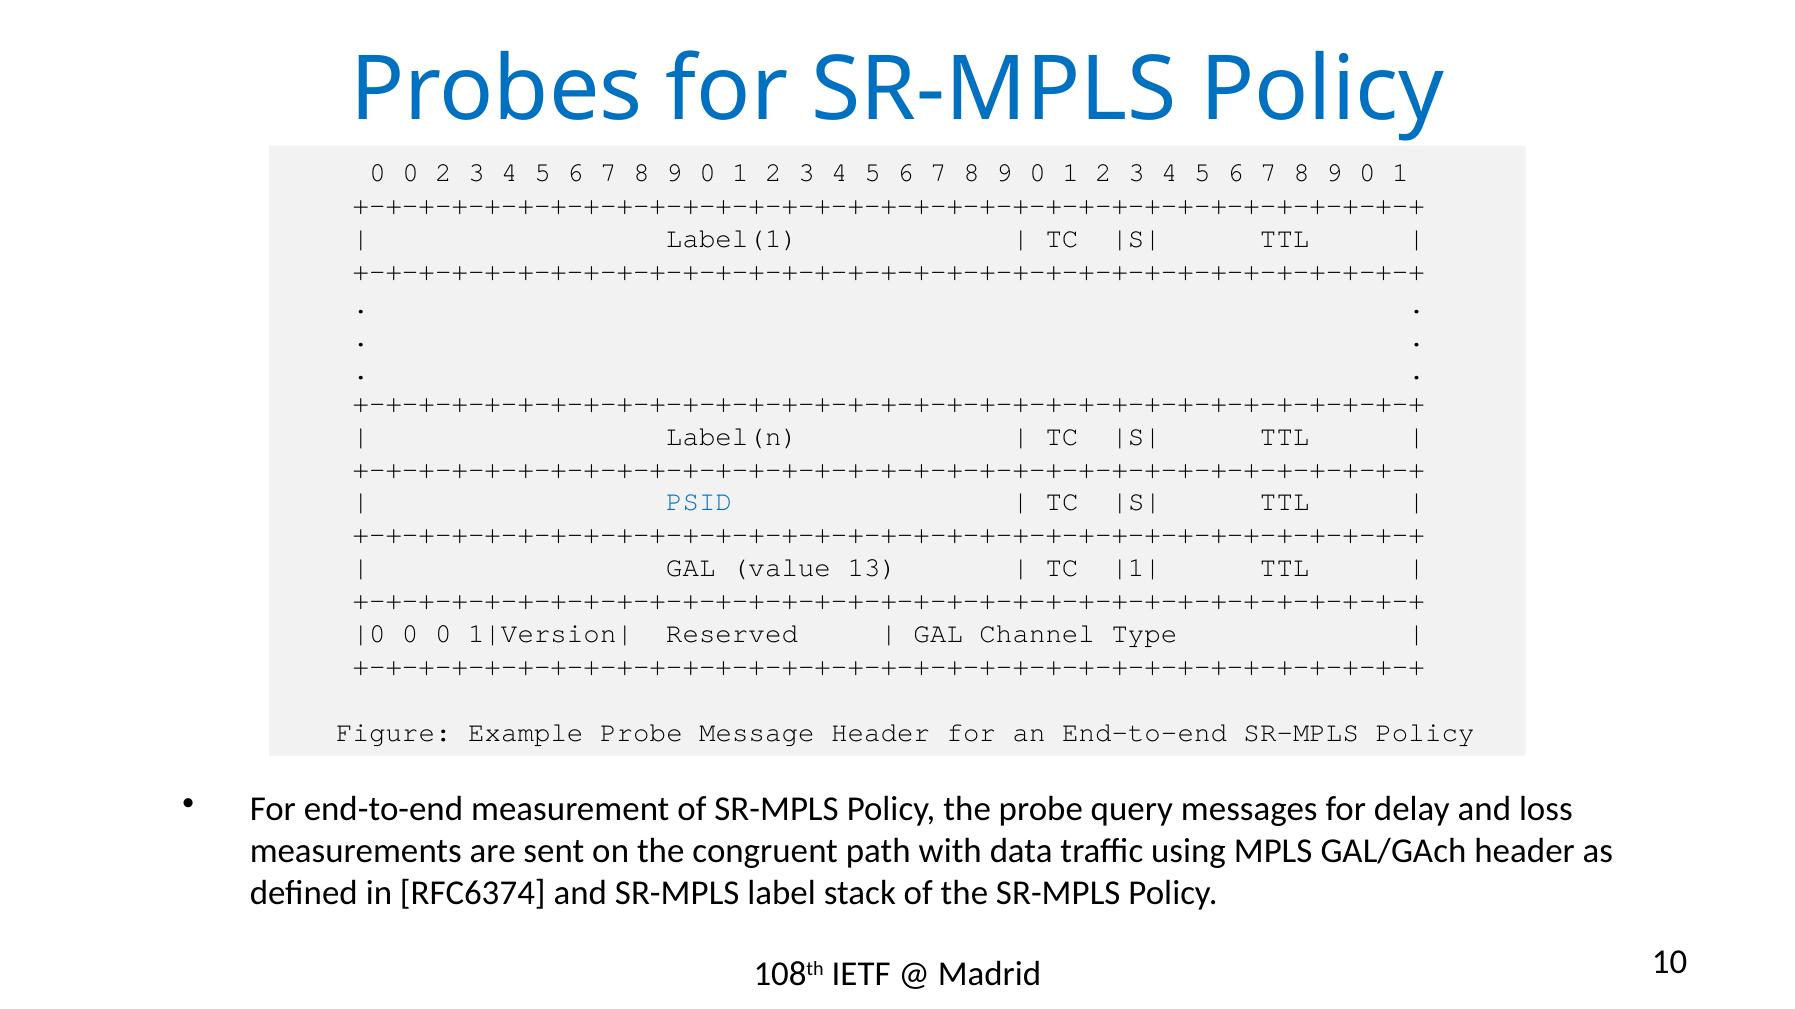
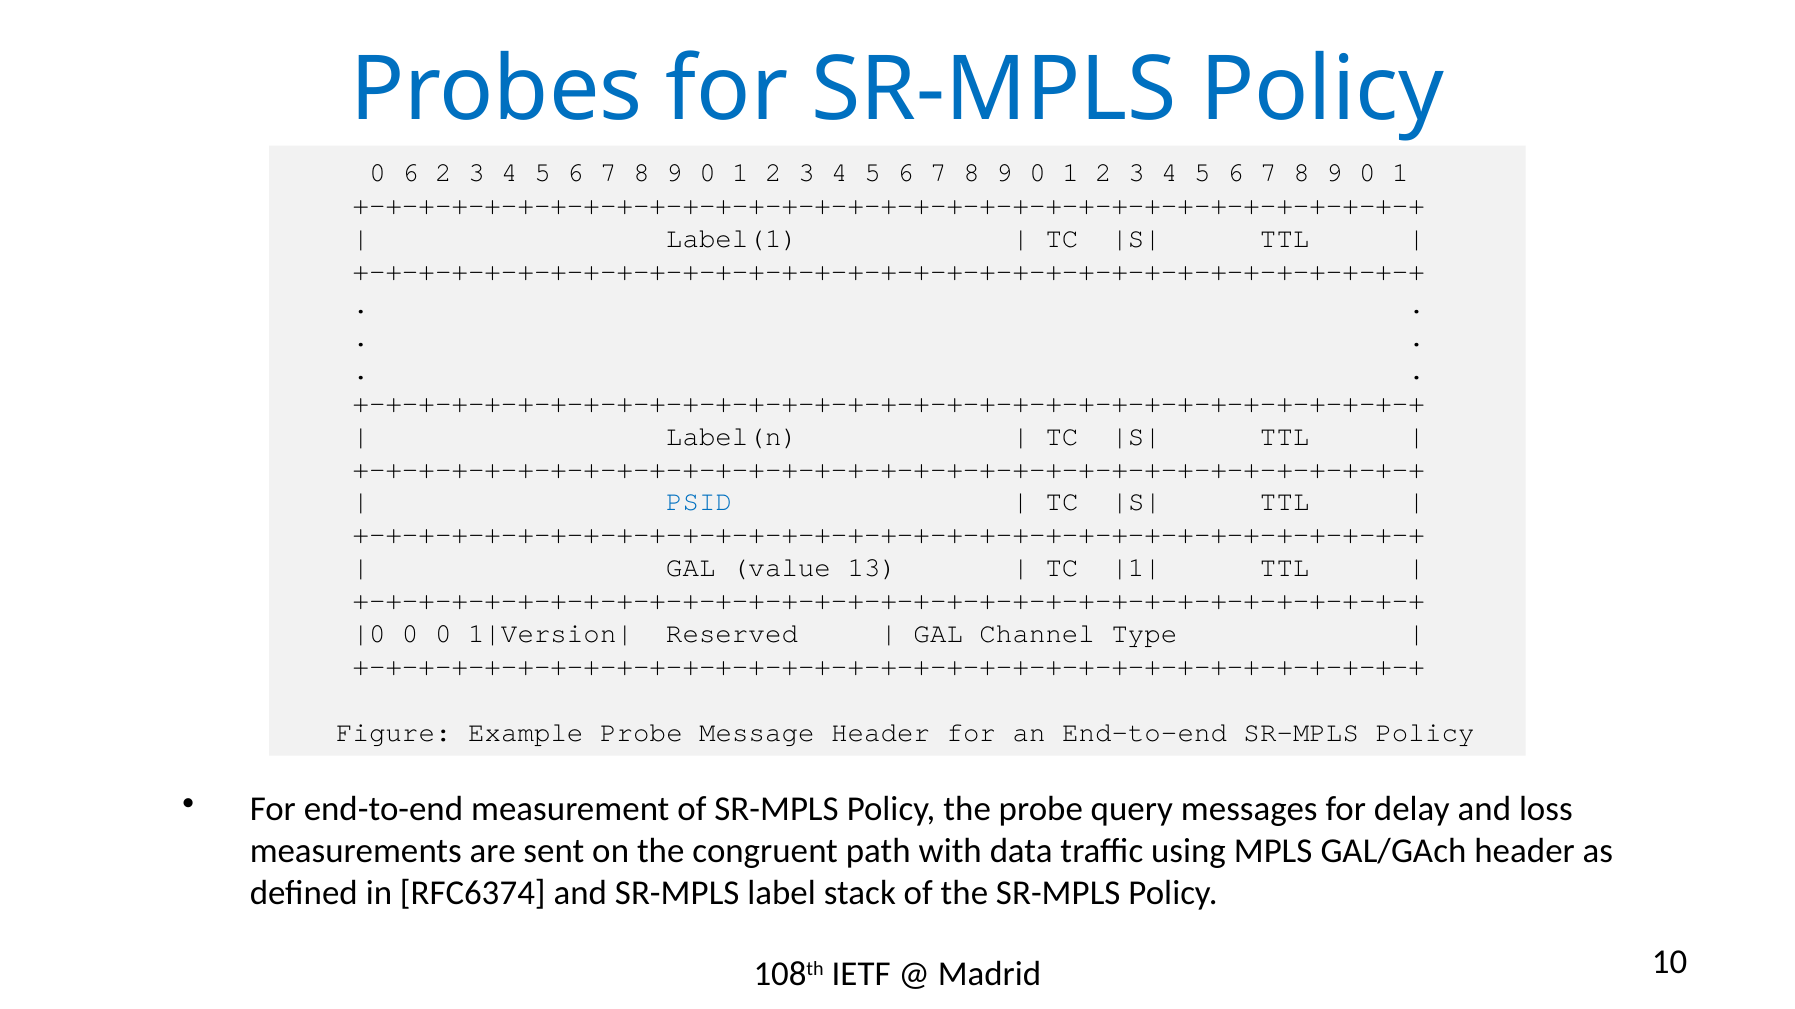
0: 0 -> 6 (411, 173)
